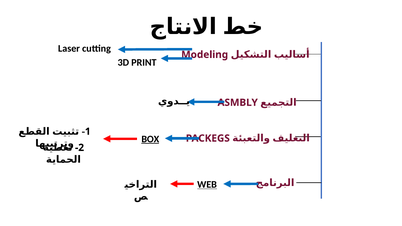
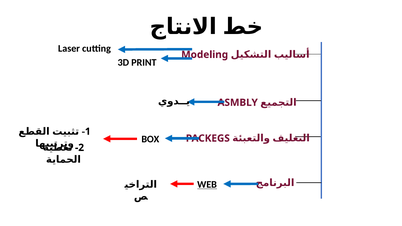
BOX underline: present -> none (150, 139)
